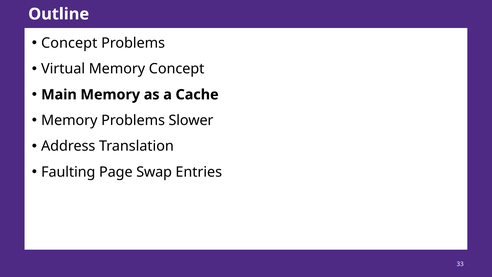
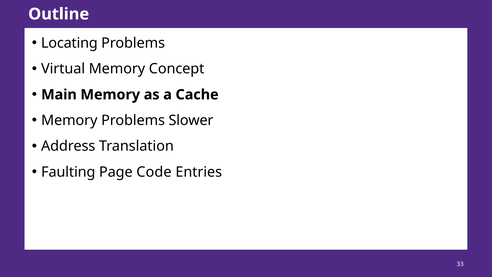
Concept: Concept -> Locating (69, 43)
Swap: Swap -> Code (154, 172)
